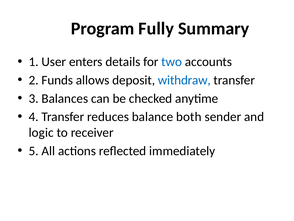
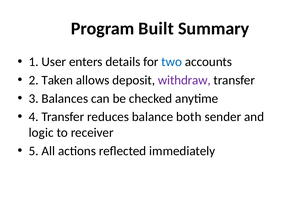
Fully: Fully -> Built (156, 28)
Funds: Funds -> Taken (57, 80)
withdraw colour: blue -> purple (184, 80)
